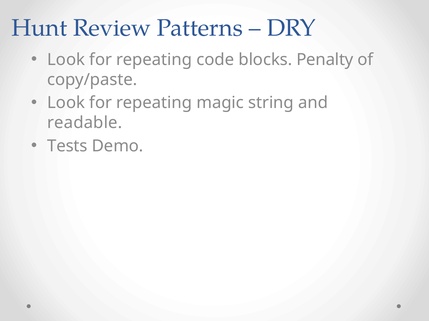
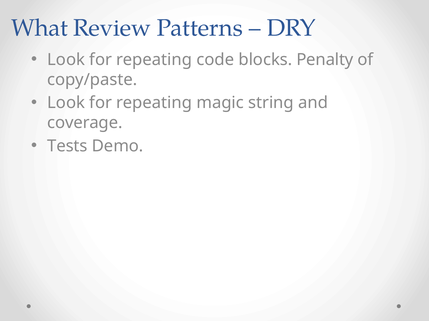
Hunt: Hunt -> What (39, 28)
readable: readable -> coverage (85, 123)
